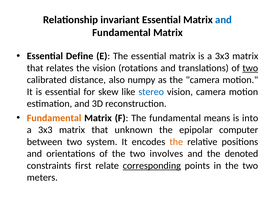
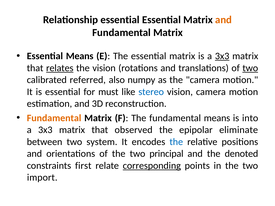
Relationship invariant: invariant -> essential (120, 20)
and colour: blue -> orange (224, 20)
Essential Define: Define -> Means (80, 56)
3x3 underline: none -> present (222, 56)
relates underline: none -> present (60, 68)
distance: distance -> referred (88, 80)
skew: skew -> must (108, 92)
unknown: unknown -> observed (134, 130)
computer: computer -> eliminate (239, 130)
the colour: orange -> blue (176, 142)
involves: involves -> principal (166, 154)
meters: meters -> import (42, 178)
